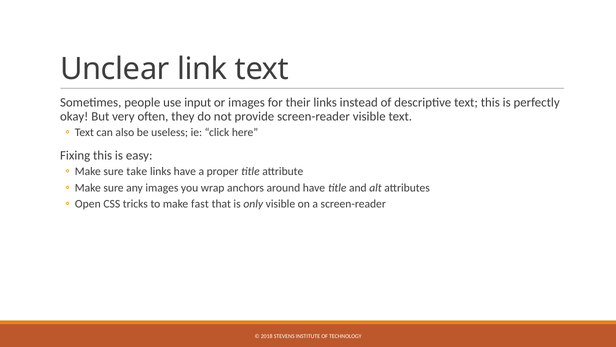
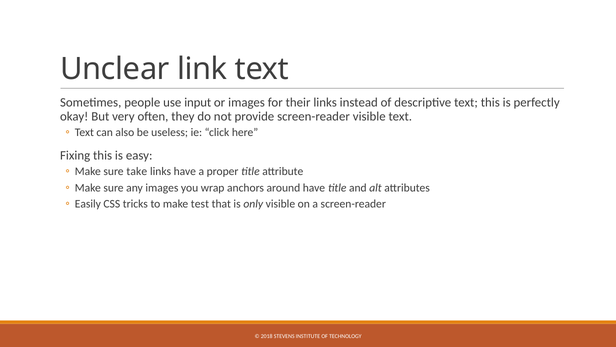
Open: Open -> Easily (88, 204)
fast: fast -> test (200, 204)
